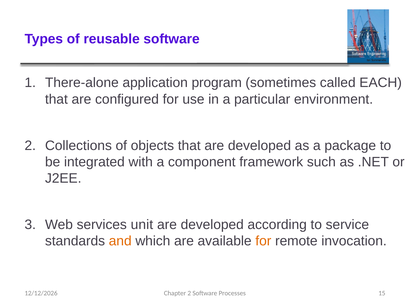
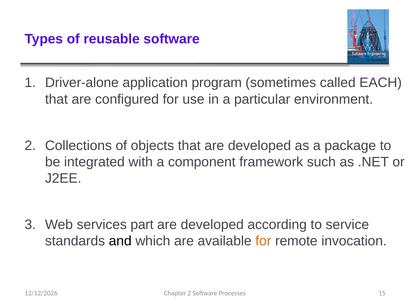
There-alone: There-alone -> Driver-alone (82, 83)
unit: unit -> part (142, 225)
and colour: orange -> black (120, 242)
